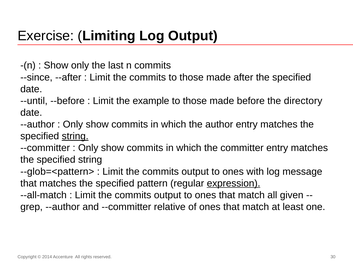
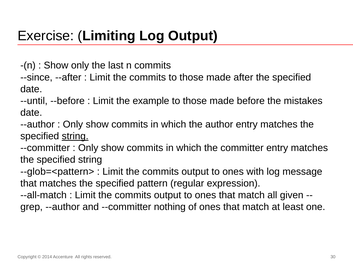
directory: directory -> mistakes (303, 101)
expression underline: present -> none (234, 183)
relative: relative -> nothing (170, 207)
